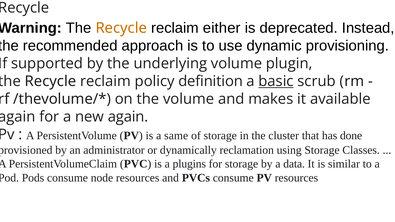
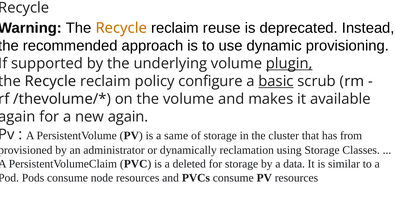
either: either -> reuse (222, 28)
plugin underline: none -> present (289, 64)
definition: definition -> configure (211, 81)
done: done -> from (351, 136)
plugins: plugins -> deleted (189, 164)
